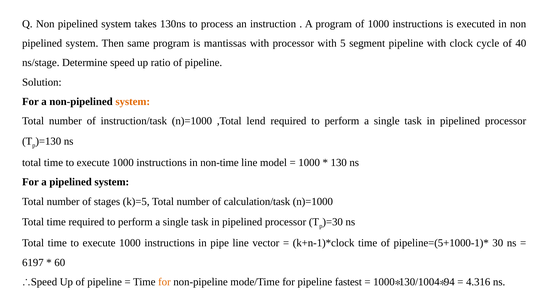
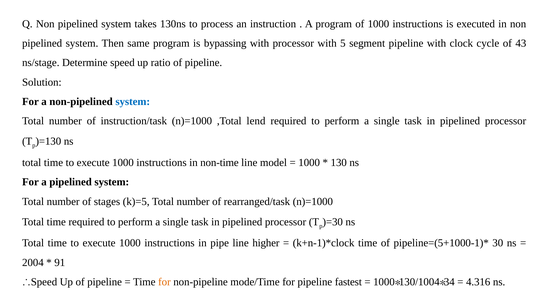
mantissas: mantissas -> bypassing (225, 43)
40: 40 -> 43 (521, 43)
system colour: orange -> blue (133, 101)
calculation/task: calculation/task -> rearranged/task (257, 201)
vector: vector -> higher (266, 243)
6197: 6197 -> 2004 (33, 262)
60: 60 -> 91 (60, 262)
94: 94 -> 34 (449, 281)
